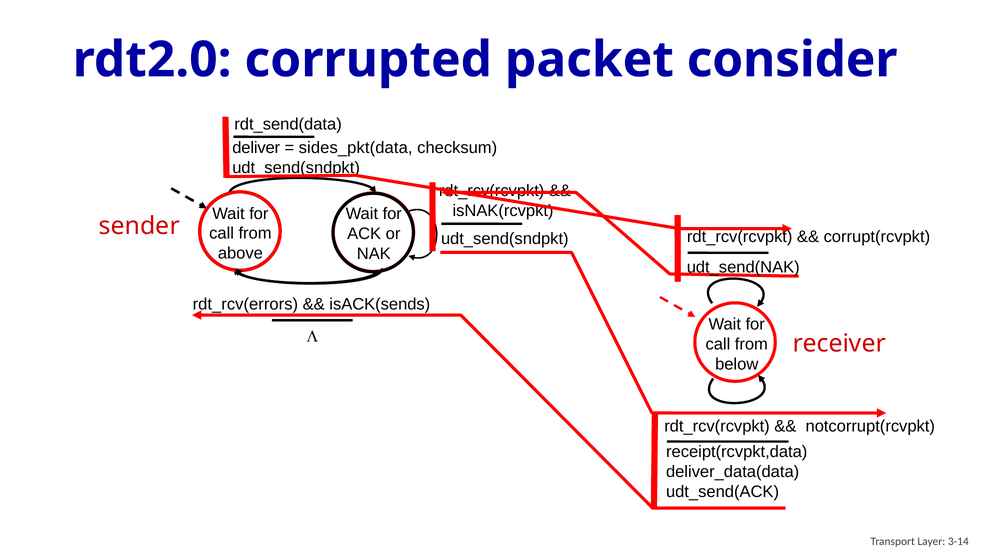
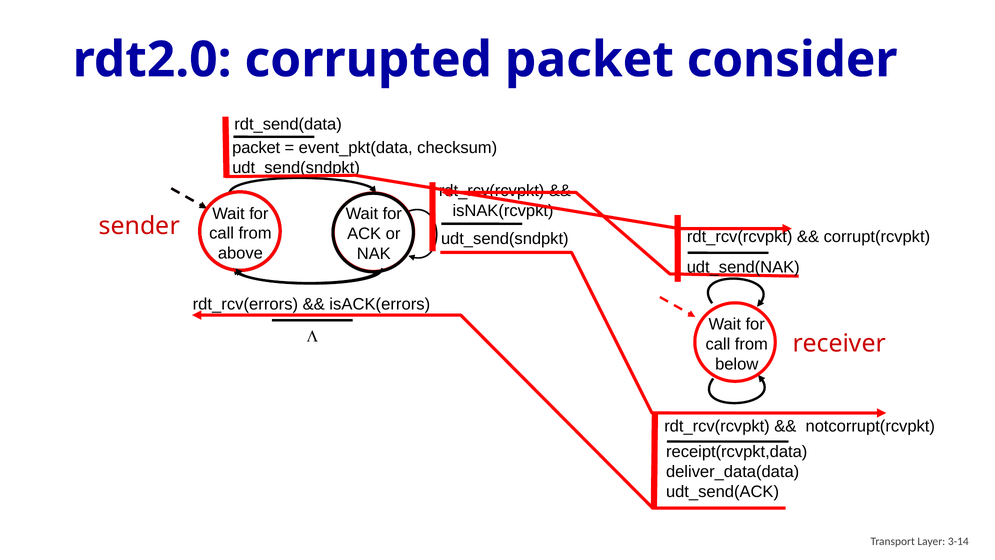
deliver: deliver -> packet (256, 148)
sides_pkt(data: sides_pkt(data -> event_pkt(data (356, 148)
isACK(sends: isACK(sends -> isACK(errors (380, 304)
